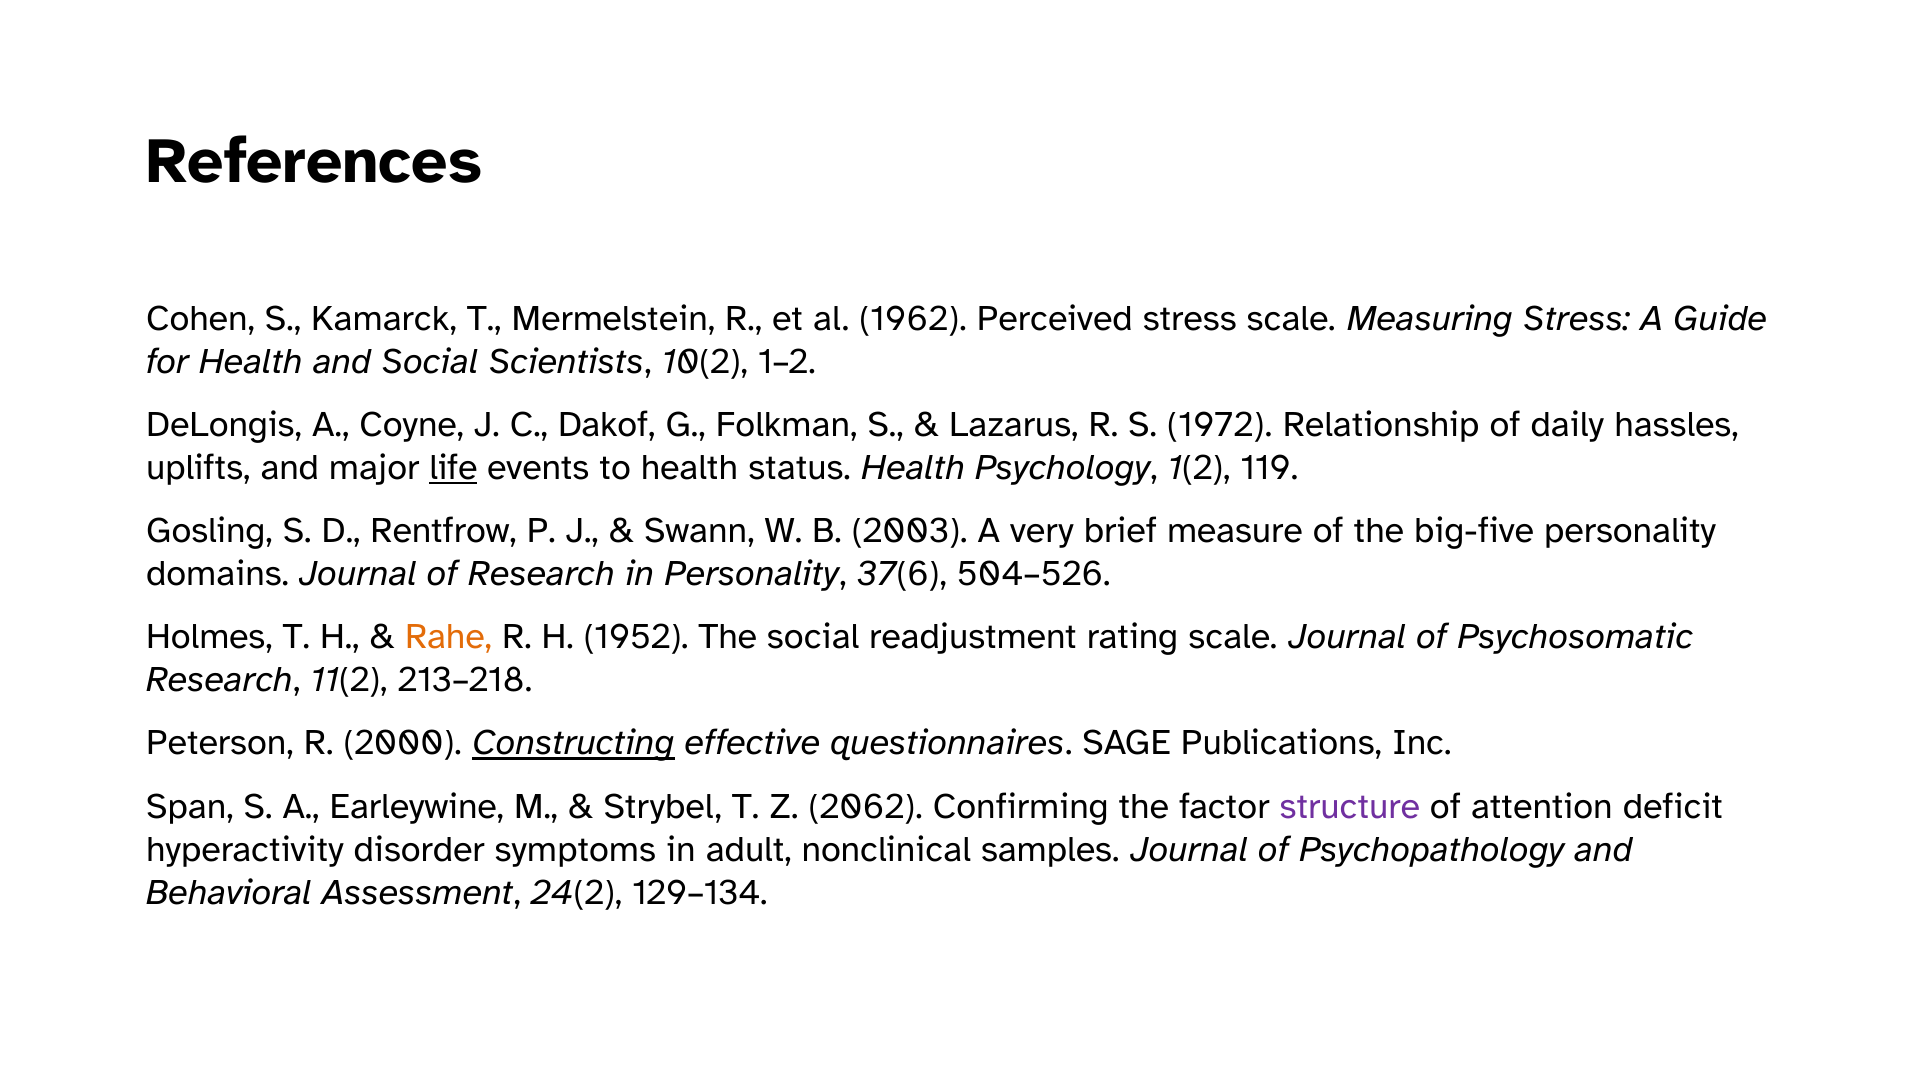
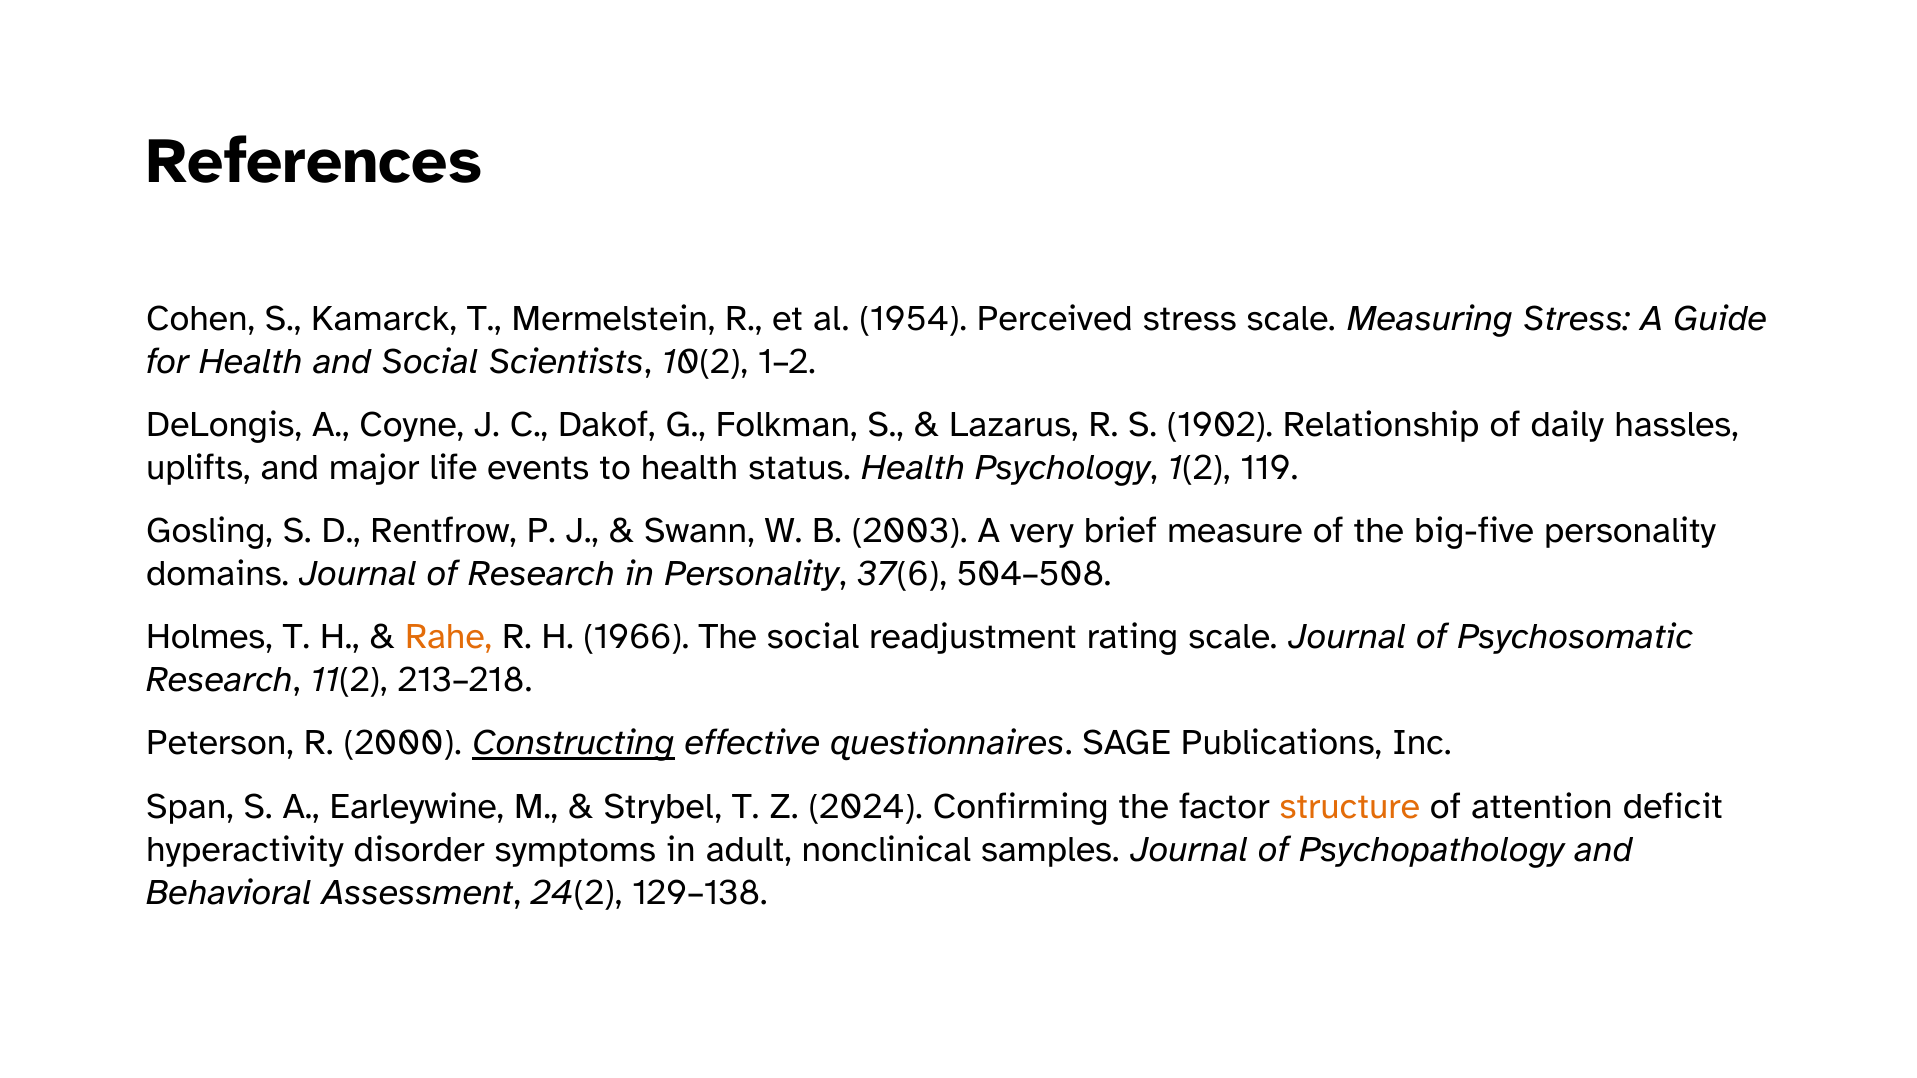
1962: 1962 -> 1954 (913, 318)
1972: 1972 -> 1902 (1220, 425)
life underline: present -> none (453, 468)
504–526: 504–526 -> 504–508 (1034, 574)
1952: 1952 -> 1966 (636, 637)
2062: 2062 -> 2024 (866, 806)
structure colour: purple -> orange (1350, 806)
129–134: 129–134 -> 129–138 (700, 893)
